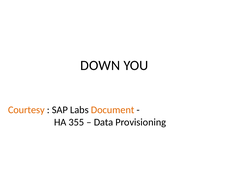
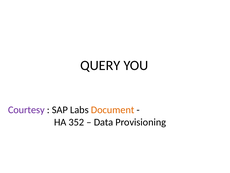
DOWN: DOWN -> QUERY (100, 65)
Courtesy colour: orange -> purple (26, 110)
355: 355 -> 352 (76, 122)
